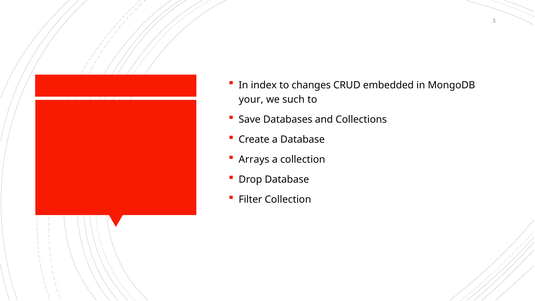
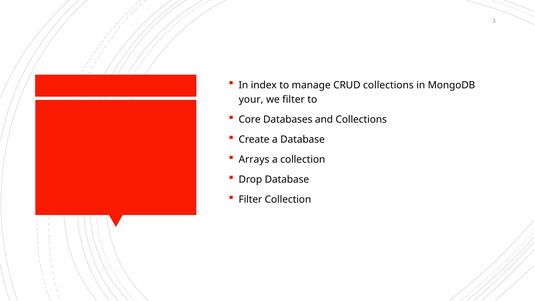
changes: changes -> manage (311, 85)
CRUD embedded: embedded -> collections (388, 85)
we such: such -> filter (294, 99)
Save: Save -> Core (250, 119)
